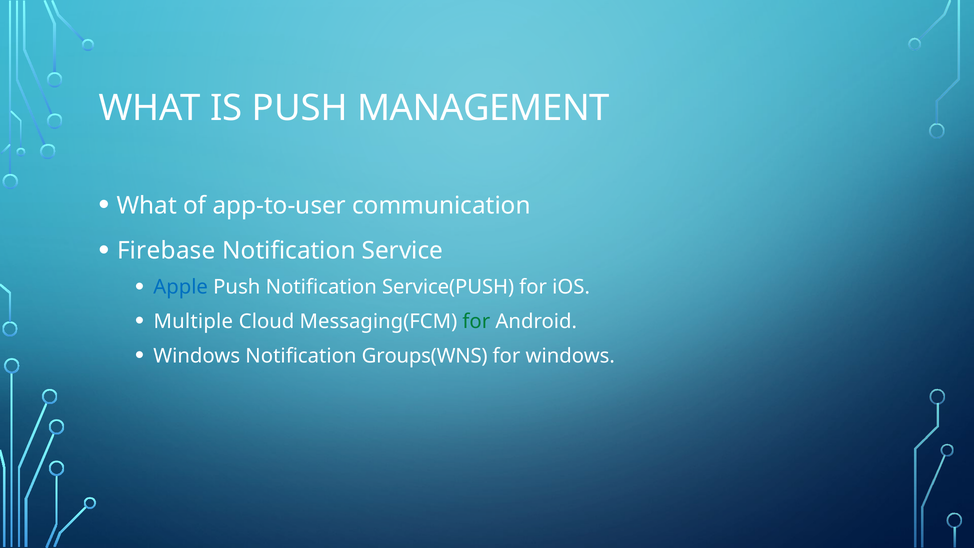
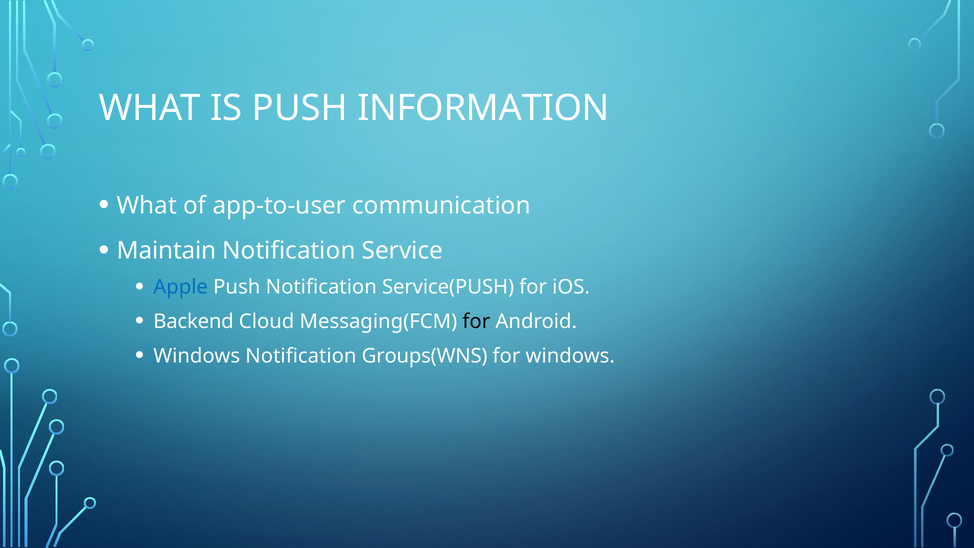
MANAGEMENT: MANAGEMENT -> INFORMATION (483, 108)
Firebase: Firebase -> Maintain (167, 251)
Multiple: Multiple -> Backend (194, 321)
for colour: green -> black (476, 321)
